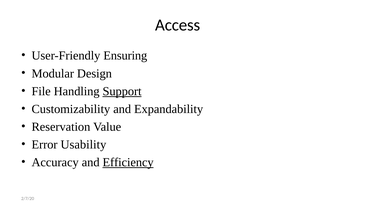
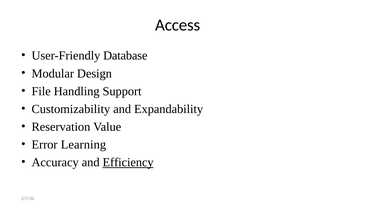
Ensuring: Ensuring -> Database (125, 56)
Support underline: present -> none (122, 91)
Usability: Usability -> Learning (83, 144)
